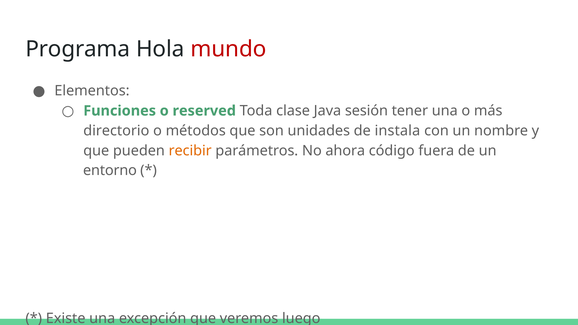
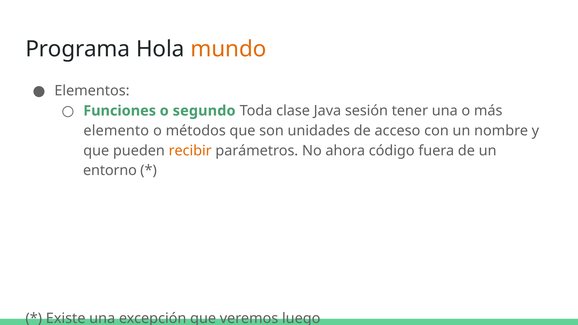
mundo colour: red -> orange (229, 49)
reserved: reserved -> segundo (204, 111)
directorio: directorio -> elemento (116, 131)
instala: instala -> acceso (397, 131)
